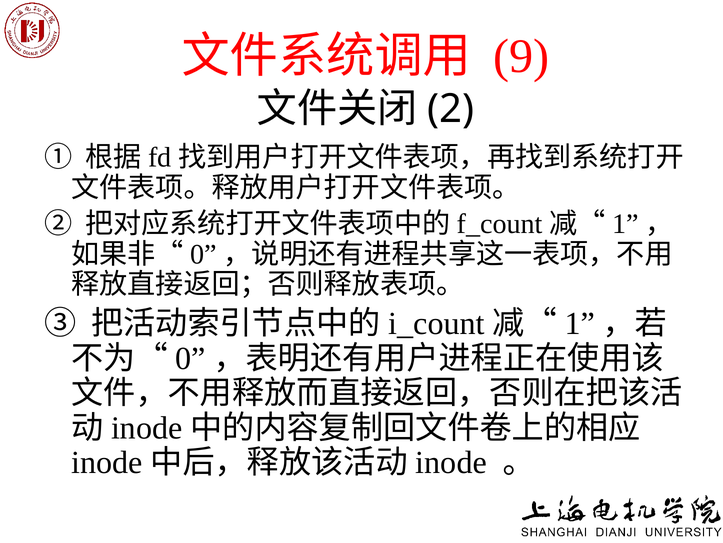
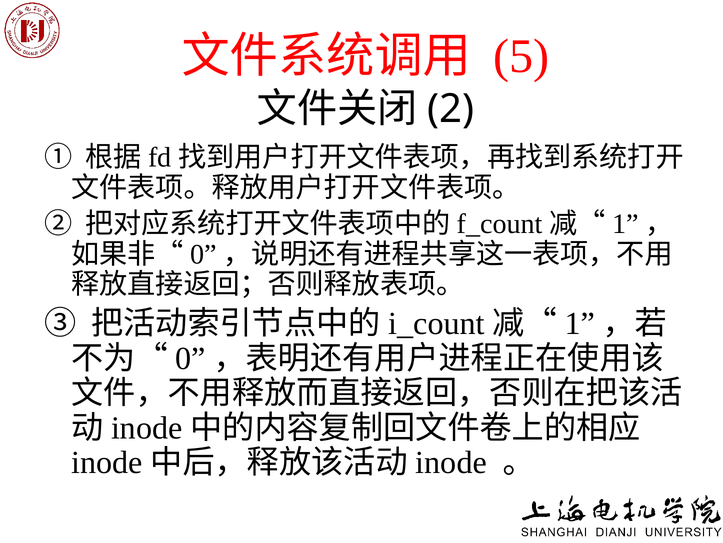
9: 9 -> 5 (521, 56)
